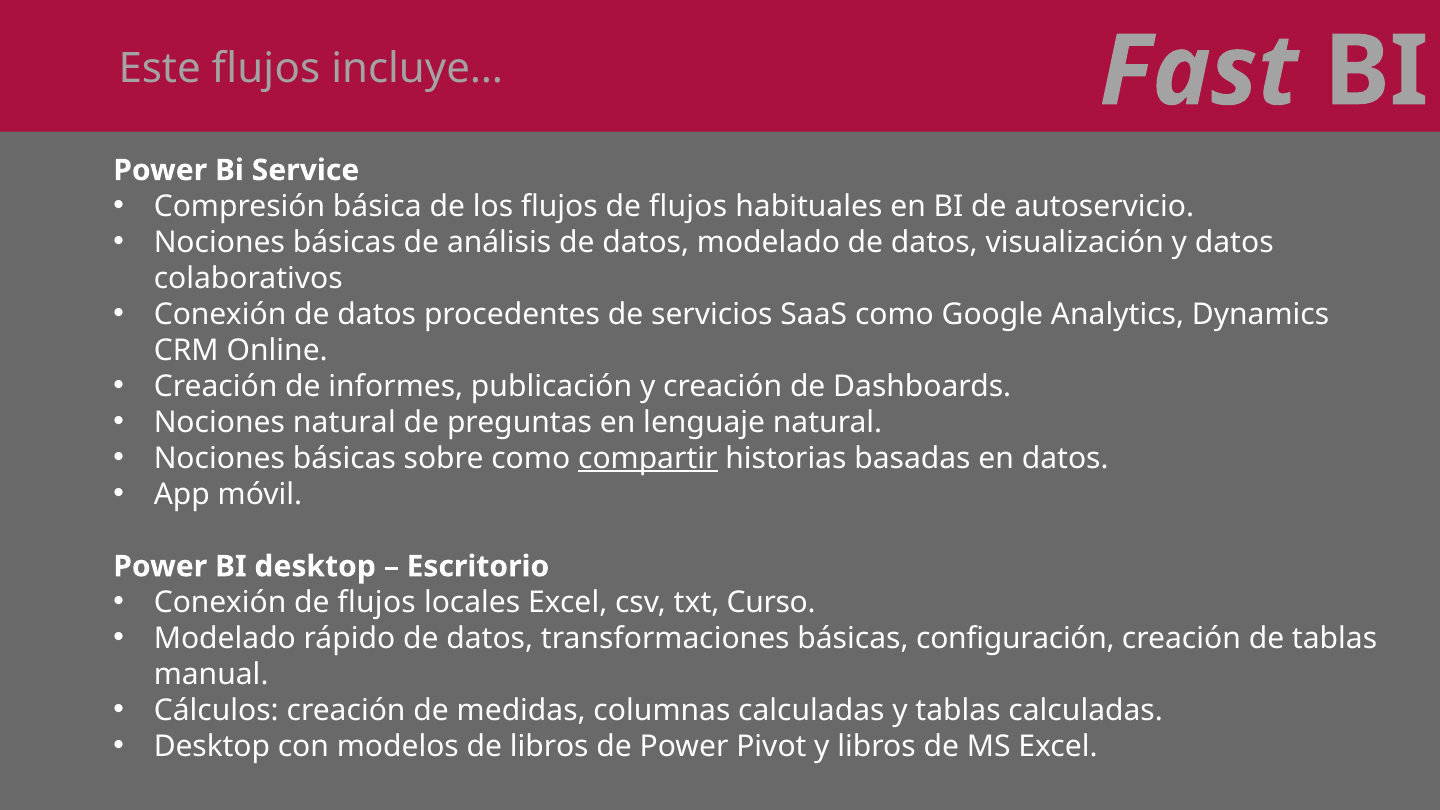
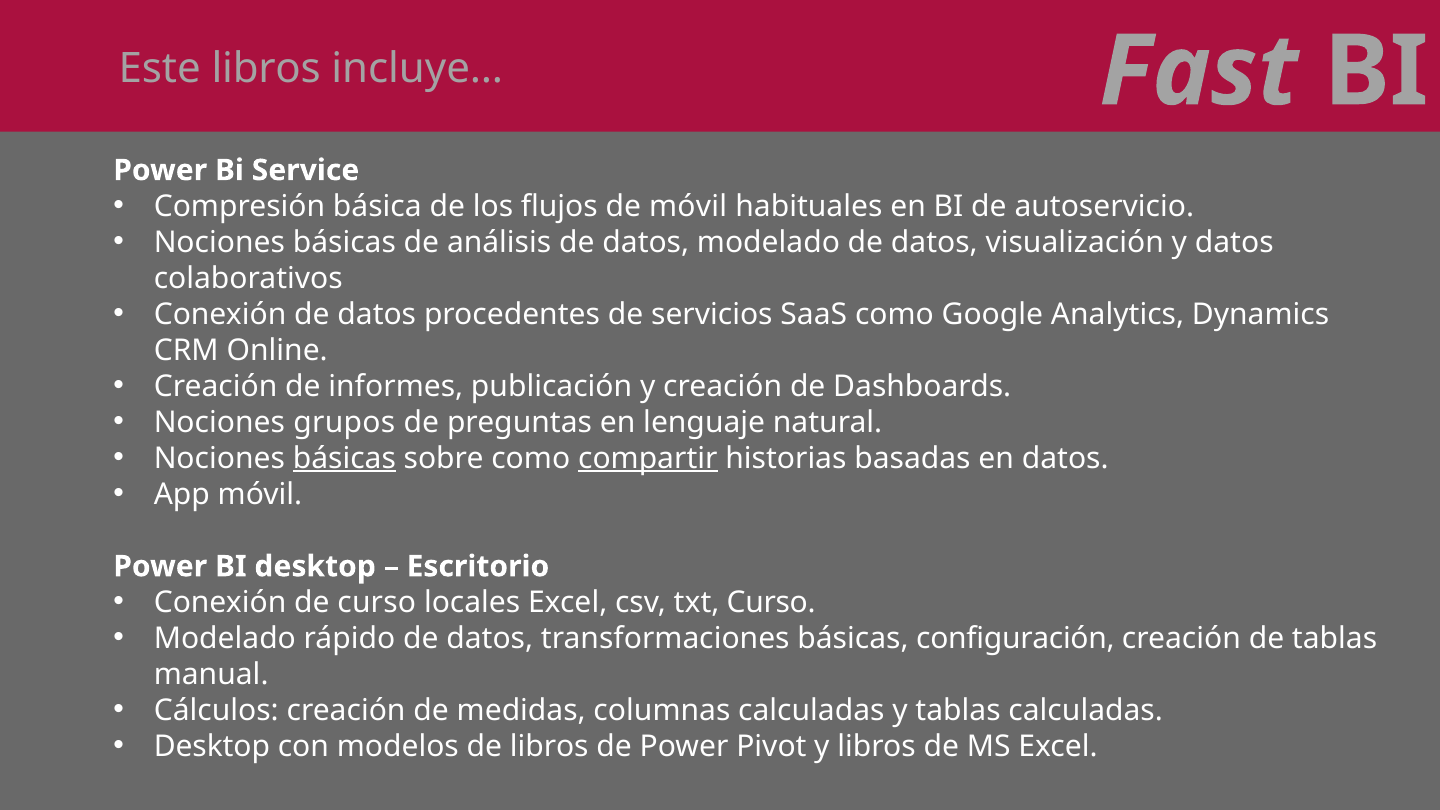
Este flujos: flujos -> libros (266, 69)
flujos de flujos: flujos -> móvil (688, 206)
Nociones natural: natural -> grupos (344, 422)
básicas underline: none -> present (344, 458)
Conexión de flujos: flujos -> curso (377, 602)
